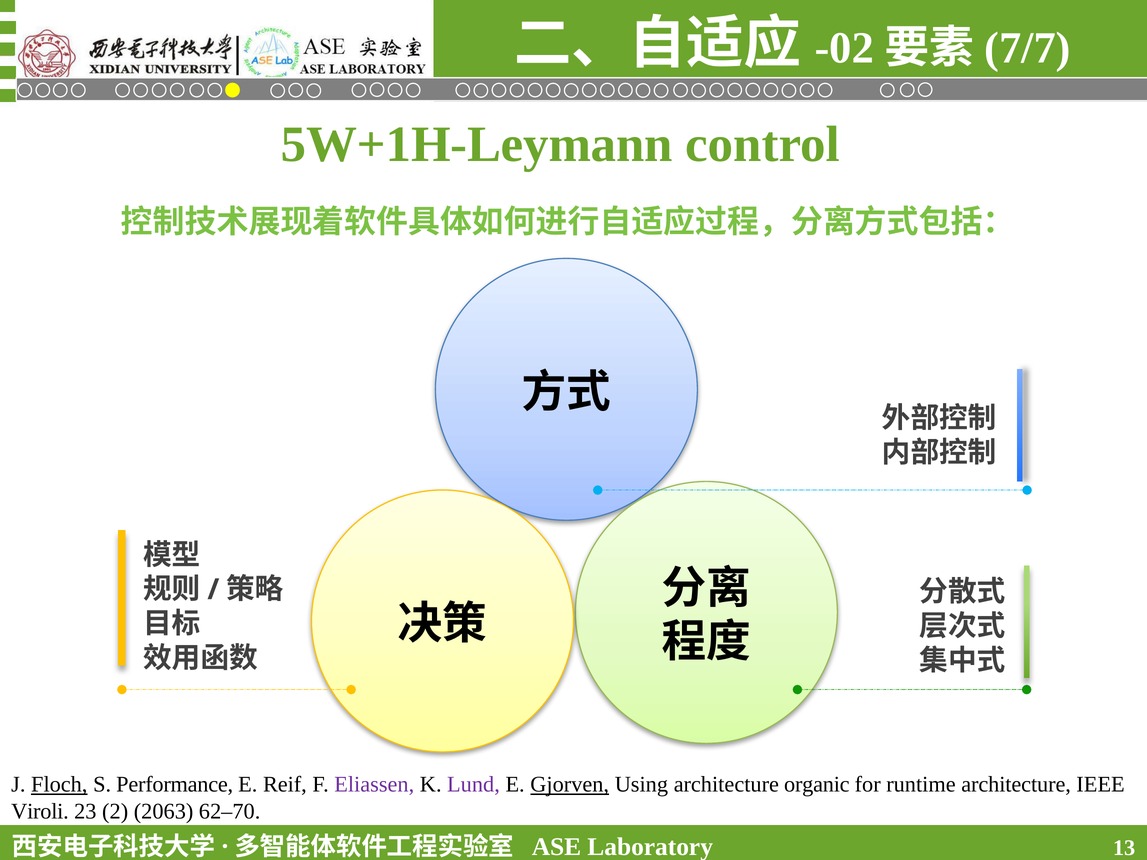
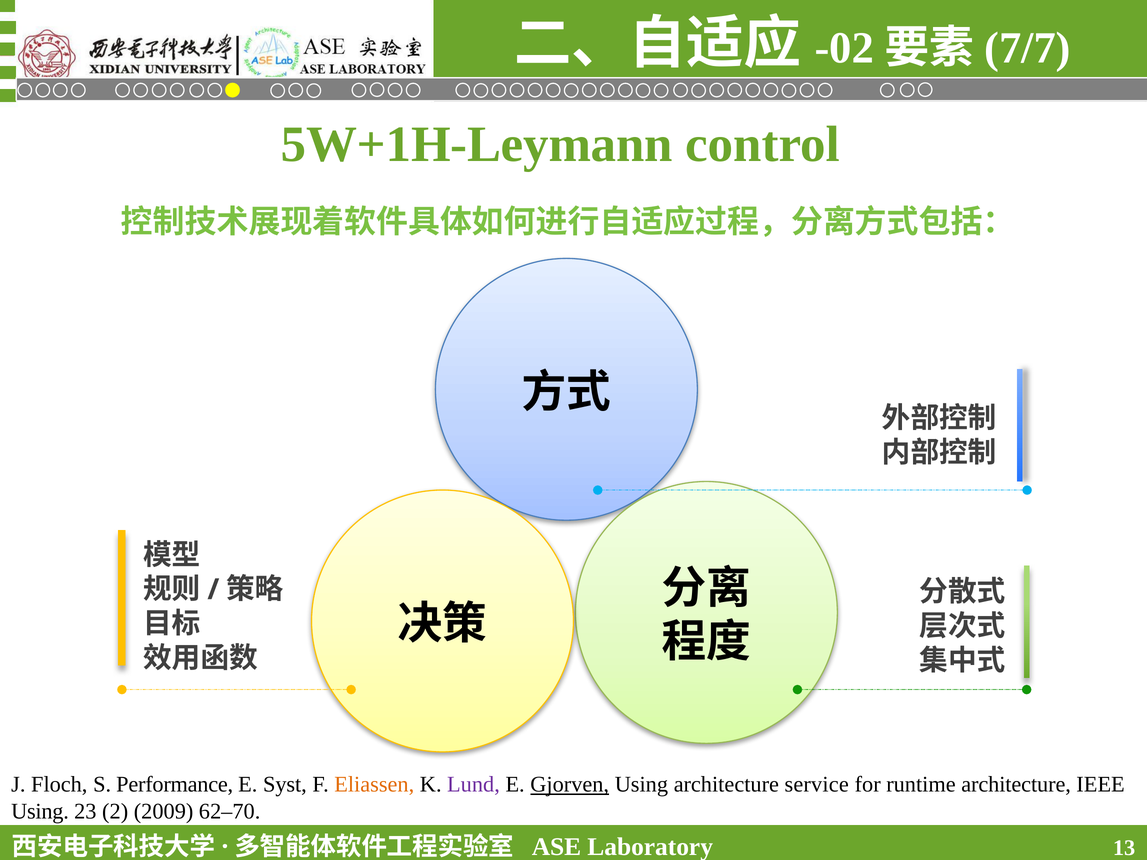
Floch underline: present -> none (59, 785)
Reif: Reif -> Syst (285, 785)
Eliassen colour: purple -> orange (374, 785)
organic: organic -> service (817, 785)
Viroli: Viroli -> Using (40, 812)
2063: 2063 -> 2009 (164, 812)
